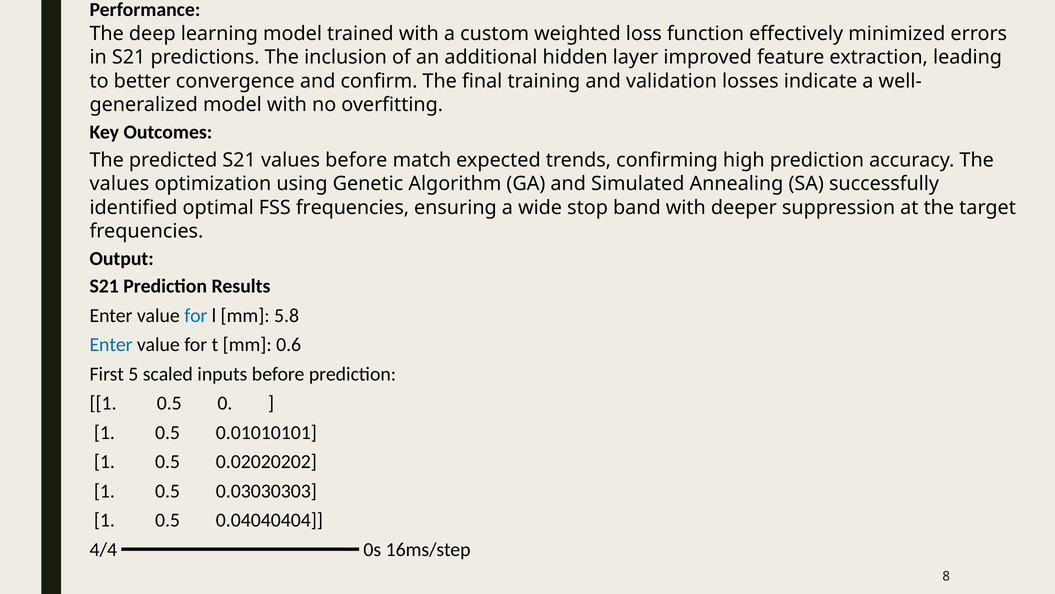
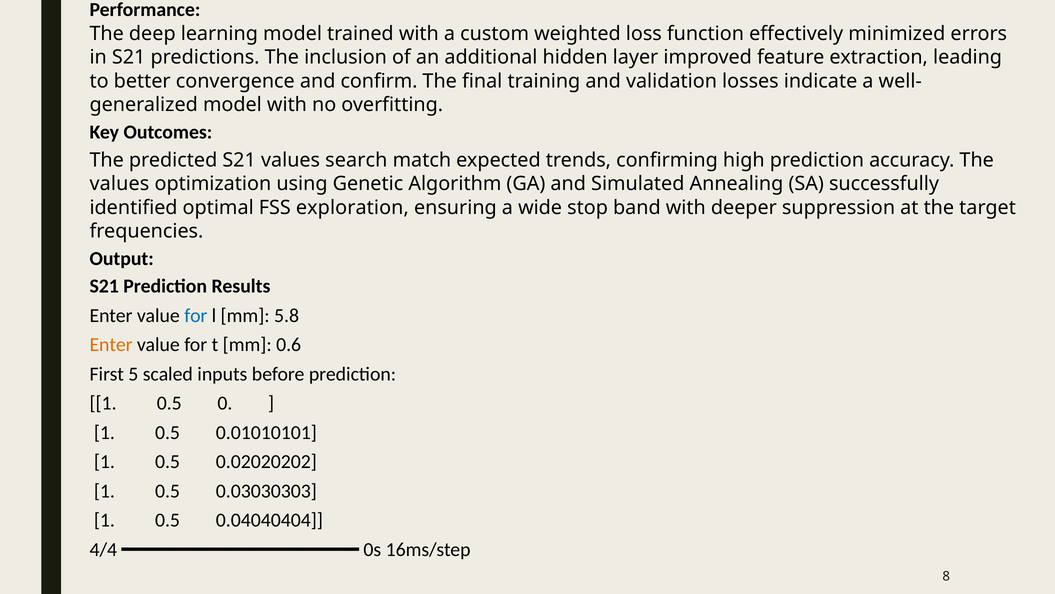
values before: before -> search (356, 160)
FSS frequencies: frequencies -> exploration (352, 207)
Enter colour: blue -> orange (111, 345)
